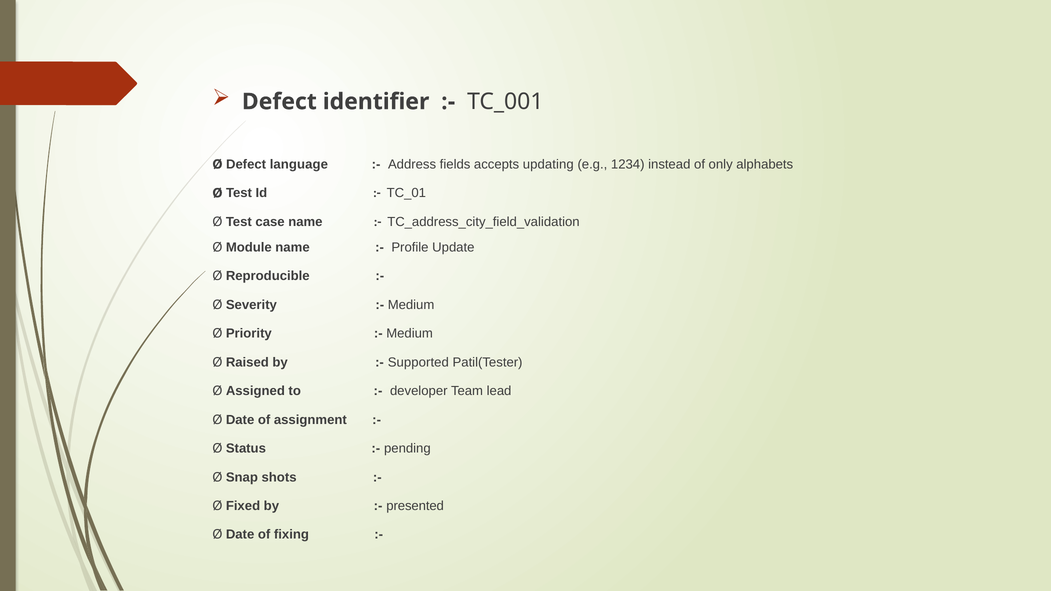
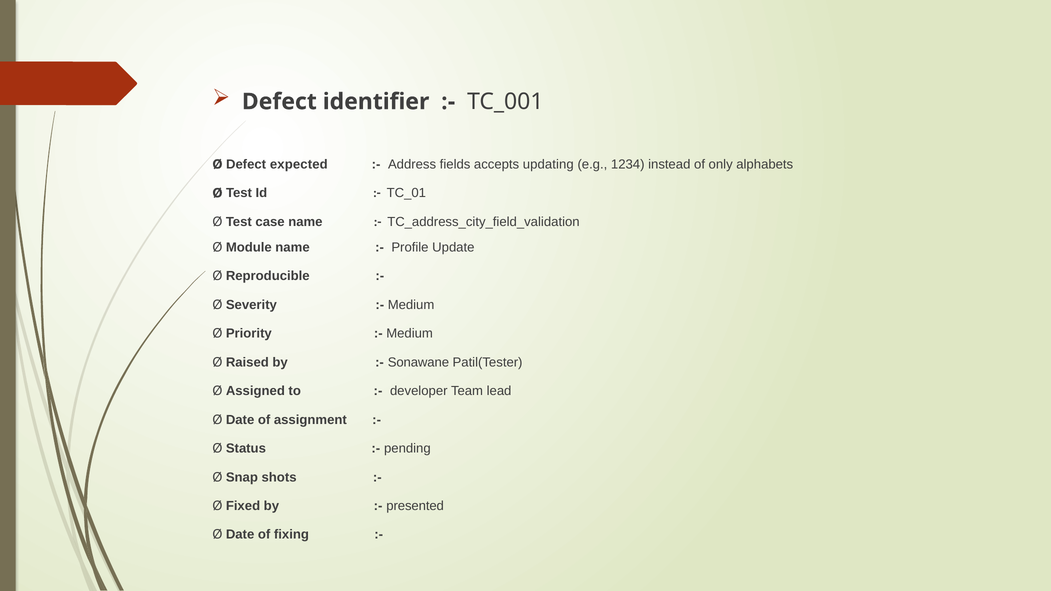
language: language -> expected (299, 164)
Supported: Supported -> Sonawane (418, 362)
